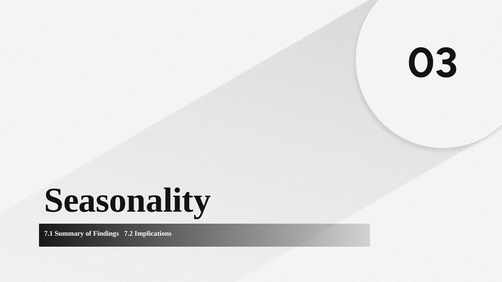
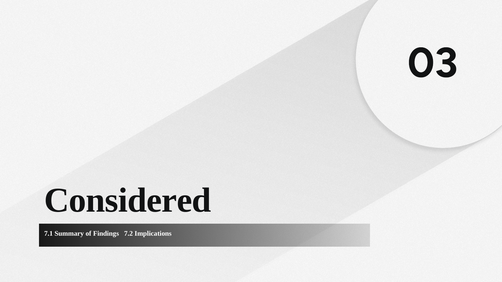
Seasonality: Seasonality -> Considered (128, 200)
